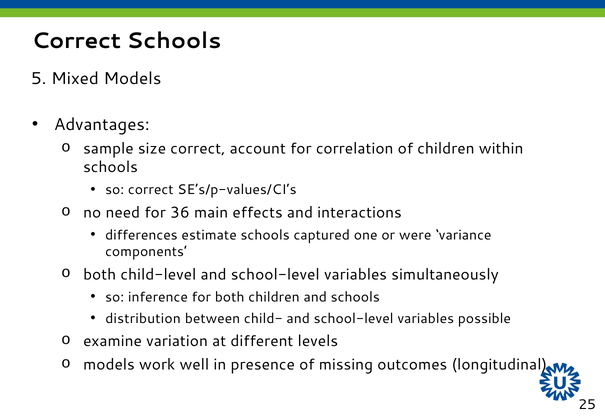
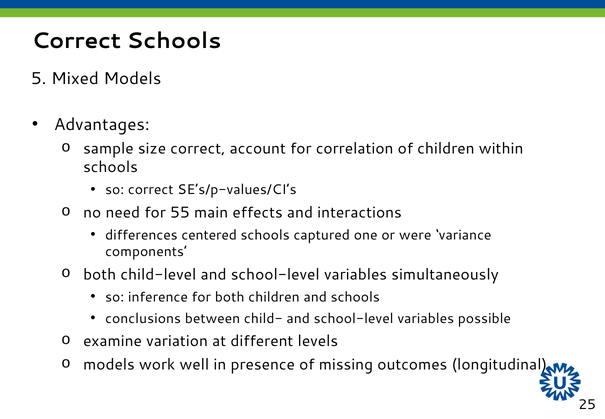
36: 36 -> 55 (180, 212)
estimate: estimate -> centered (209, 235)
distribution: distribution -> conclusions (143, 318)
